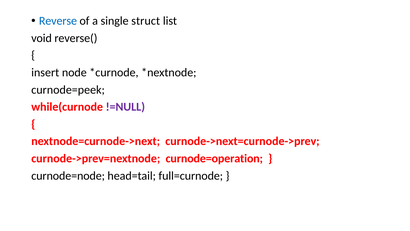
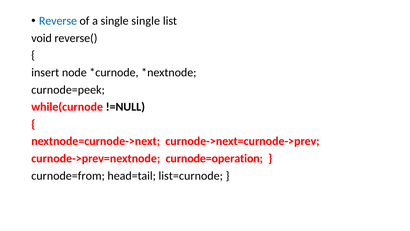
single struct: struct -> single (146, 21)
!=NULL colour: purple -> black (125, 107)
curnode=node: curnode=node -> curnode=from (68, 175)
full=curnode: full=curnode -> list=curnode (191, 175)
